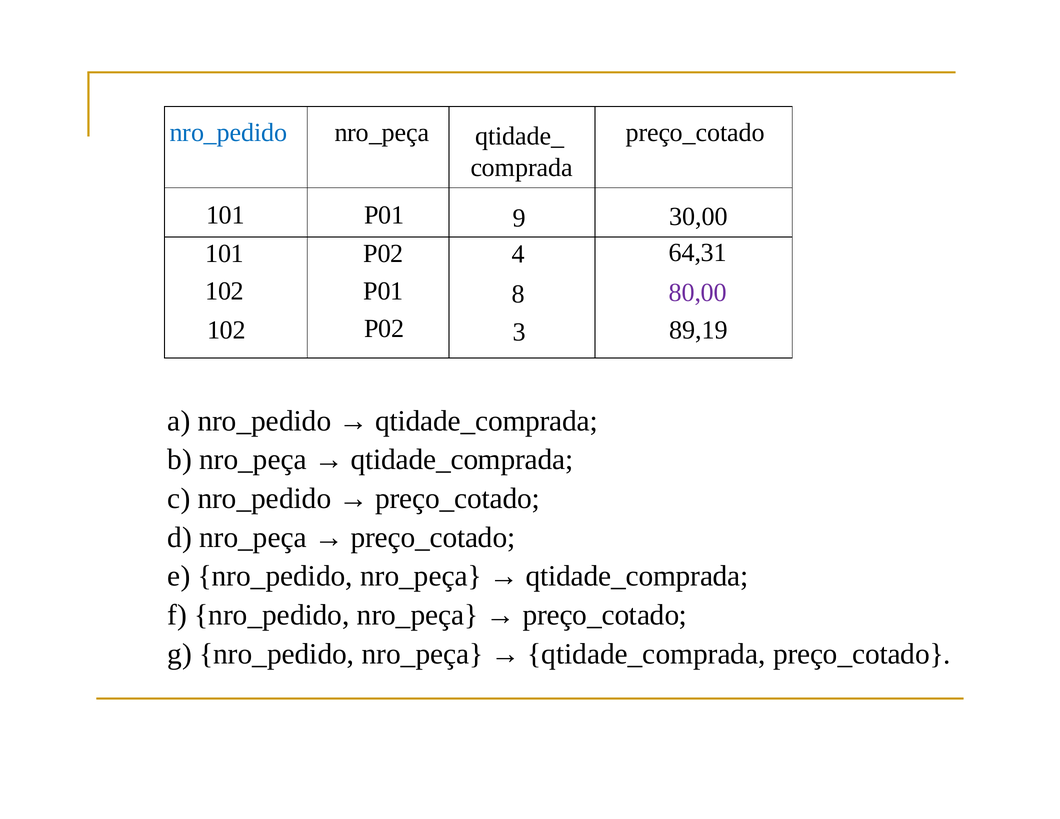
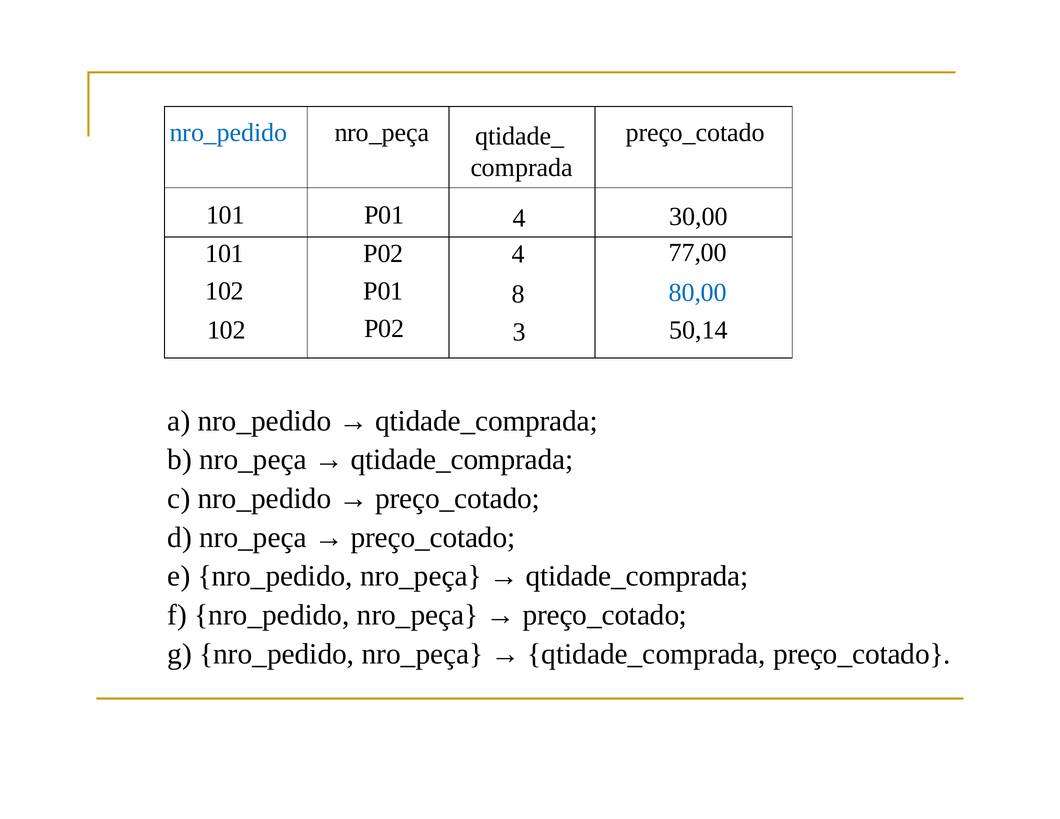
P01 9: 9 -> 4 (519, 218)
64,31: 64,31 -> 77,00 (698, 253)
80,00 colour: purple -> blue (698, 293)
89,19: 89,19 -> 50,14 (699, 330)
